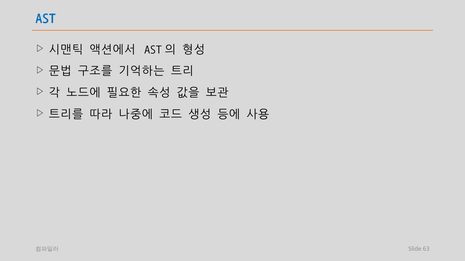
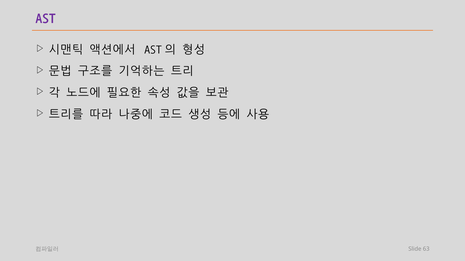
AST colour: blue -> purple (46, 18)
